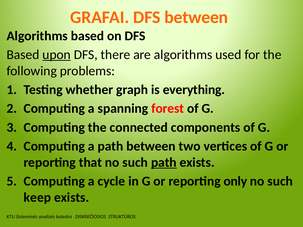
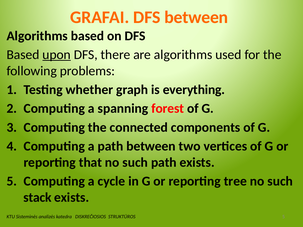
path underline: present -> none (164, 163)
only: only -> tree (235, 181)
keep: keep -> stack (37, 198)
